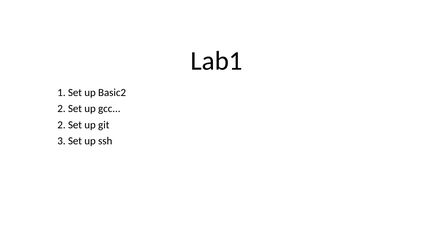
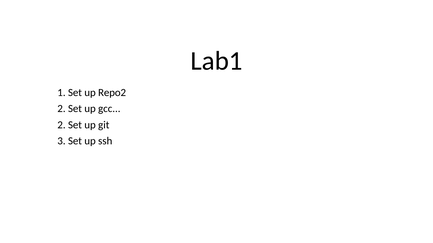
Basic2: Basic2 -> Repo2 (112, 93)
